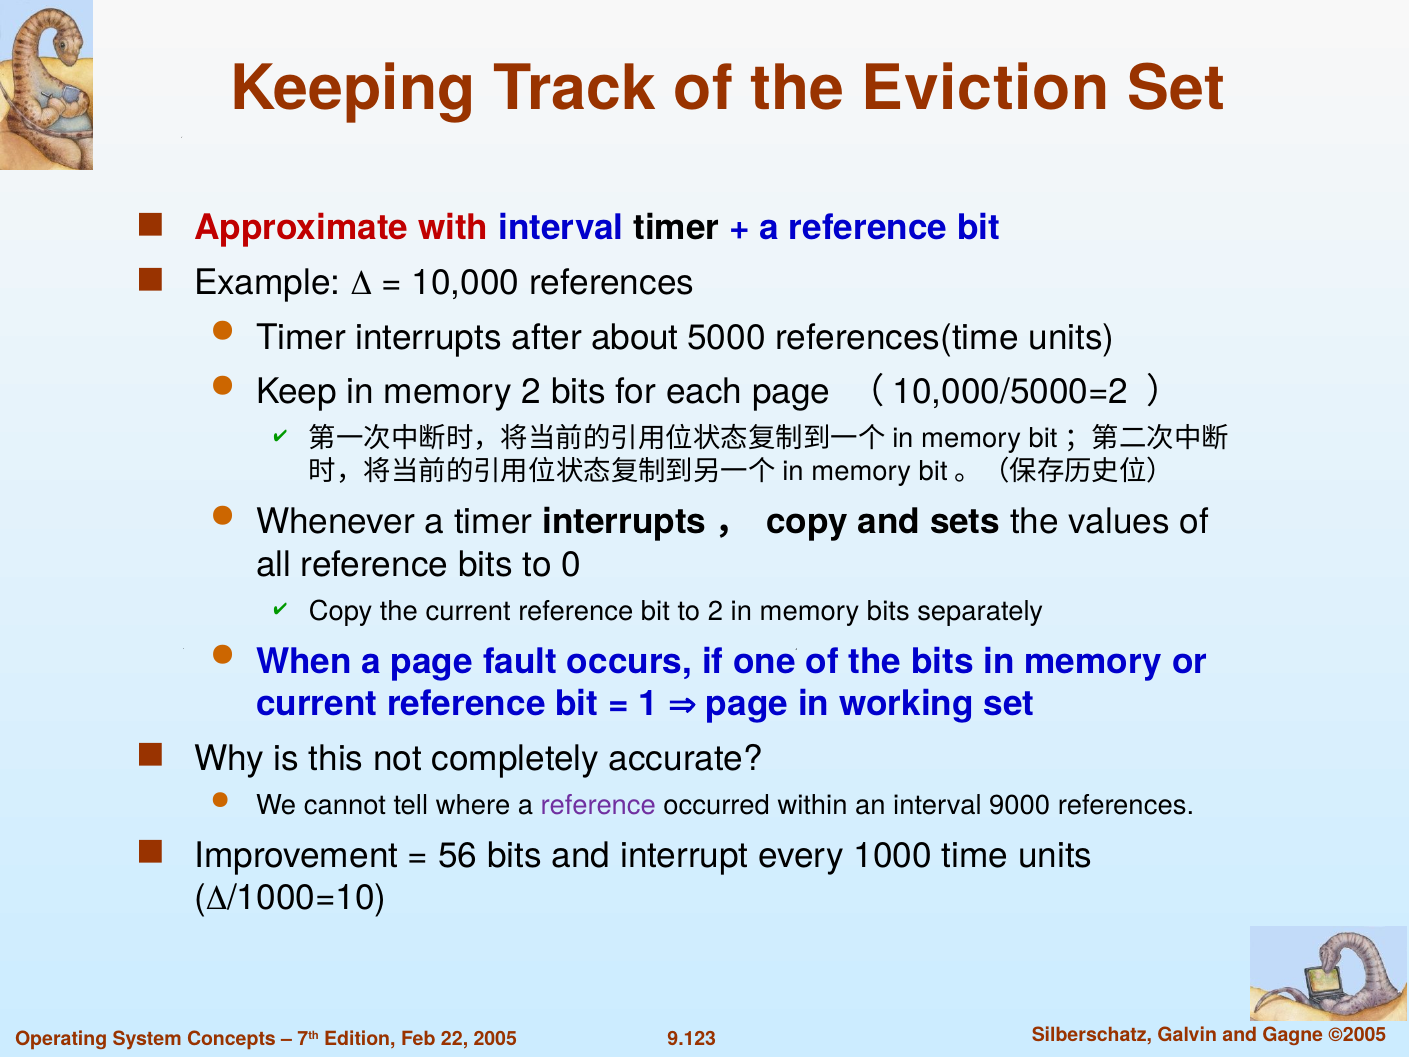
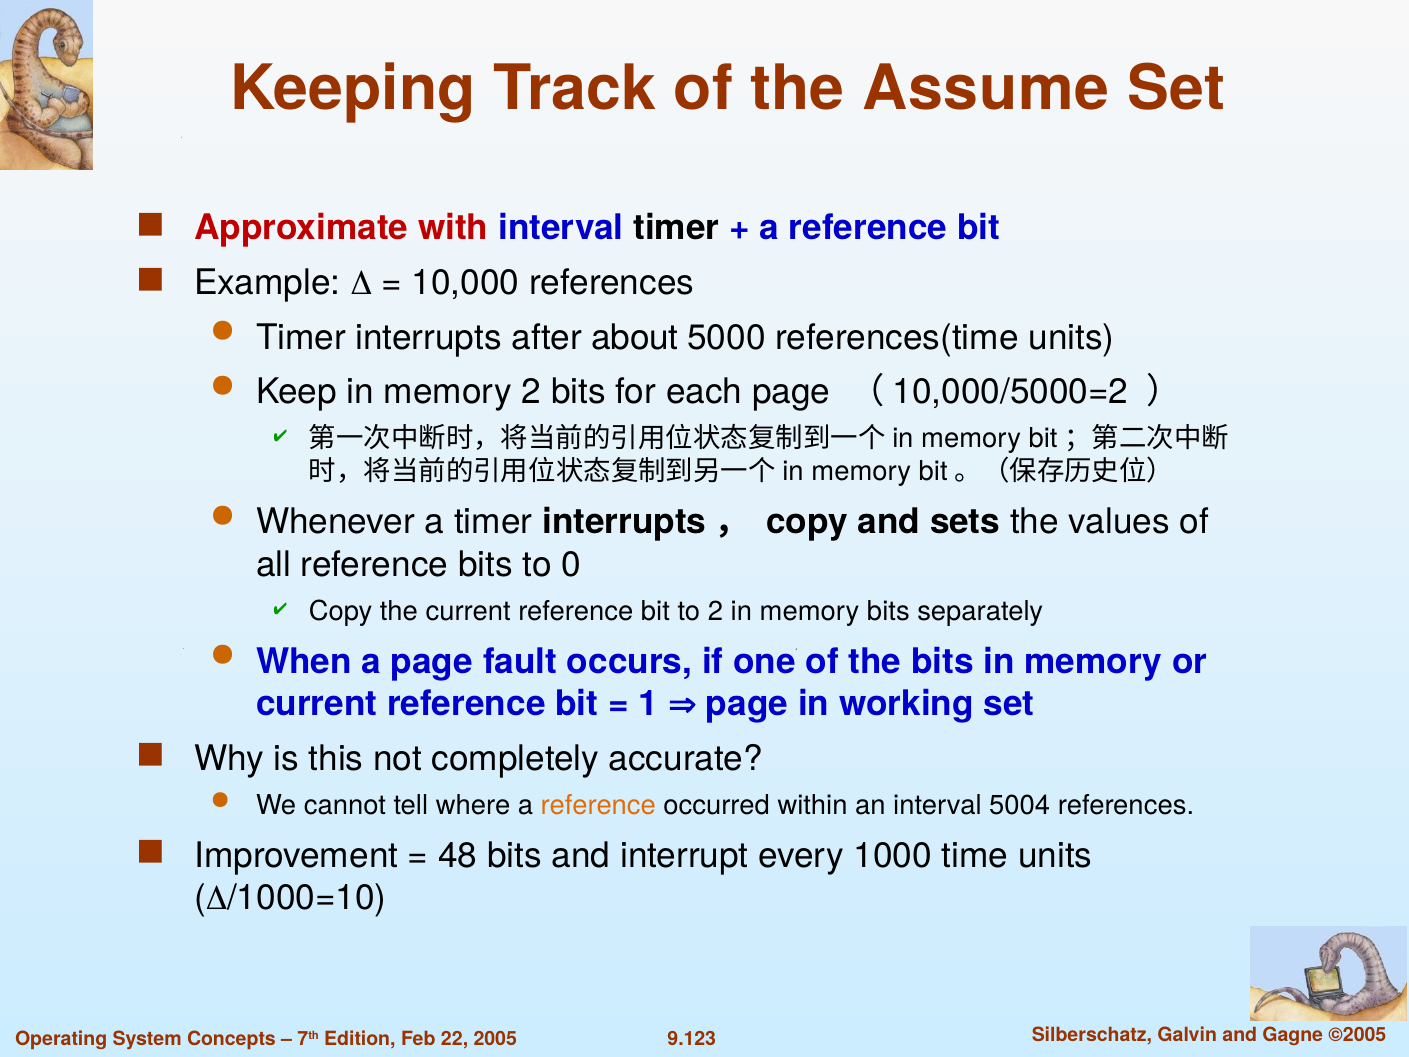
Eviction: Eviction -> Assume (986, 89)
reference colour: purple -> orange (598, 805)
9000: 9000 -> 5004 (1020, 805)
56: 56 -> 48 (458, 855)
